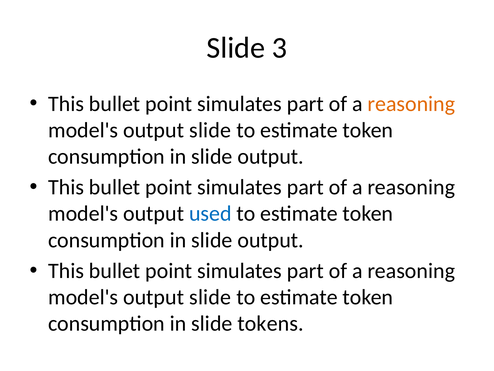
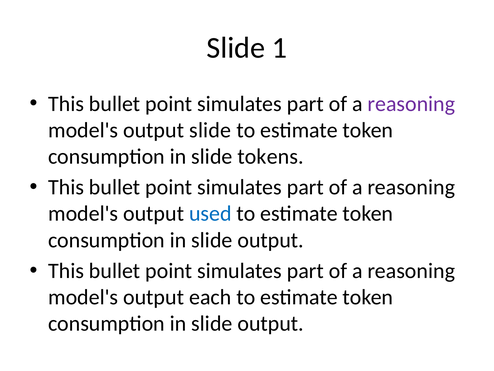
3: 3 -> 1 (280, 48)
reasoning colour: orange -> purple (411, 104)
output: output -> tokens (271, 156)
slide: slide -> each (210, 297)
tokens: tokens -> output (271, 323)
